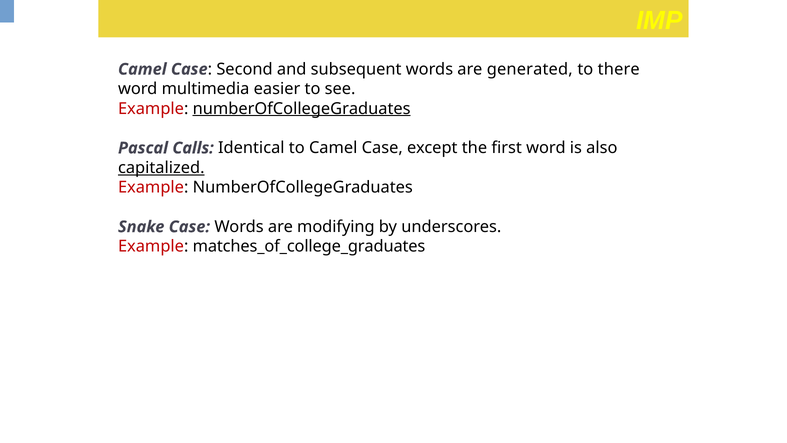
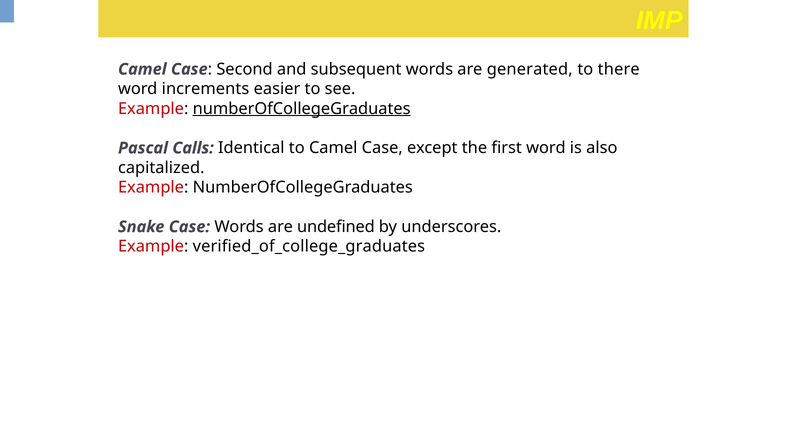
multimedia: multimedia -> increments (205, 89)
capitalized underline: present -> none (161, 168)
modifying: modifying -> undefined (336, 227)
matches_of_college_graduates: matches_of_college_graduates -> verified_of_college_graduates (309, 246)
